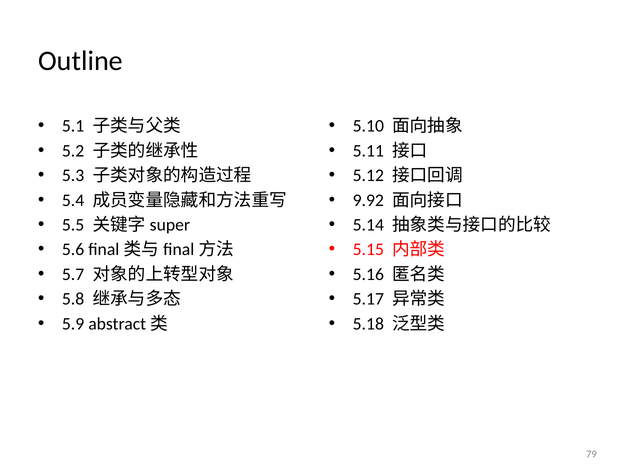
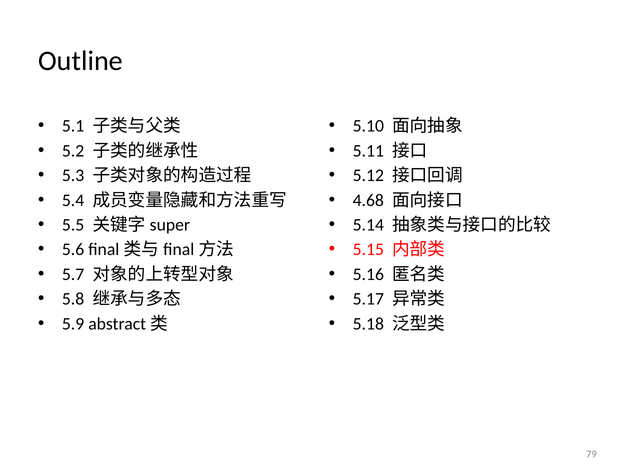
9.92: 9.92 -> 4.68 (368, 200)
